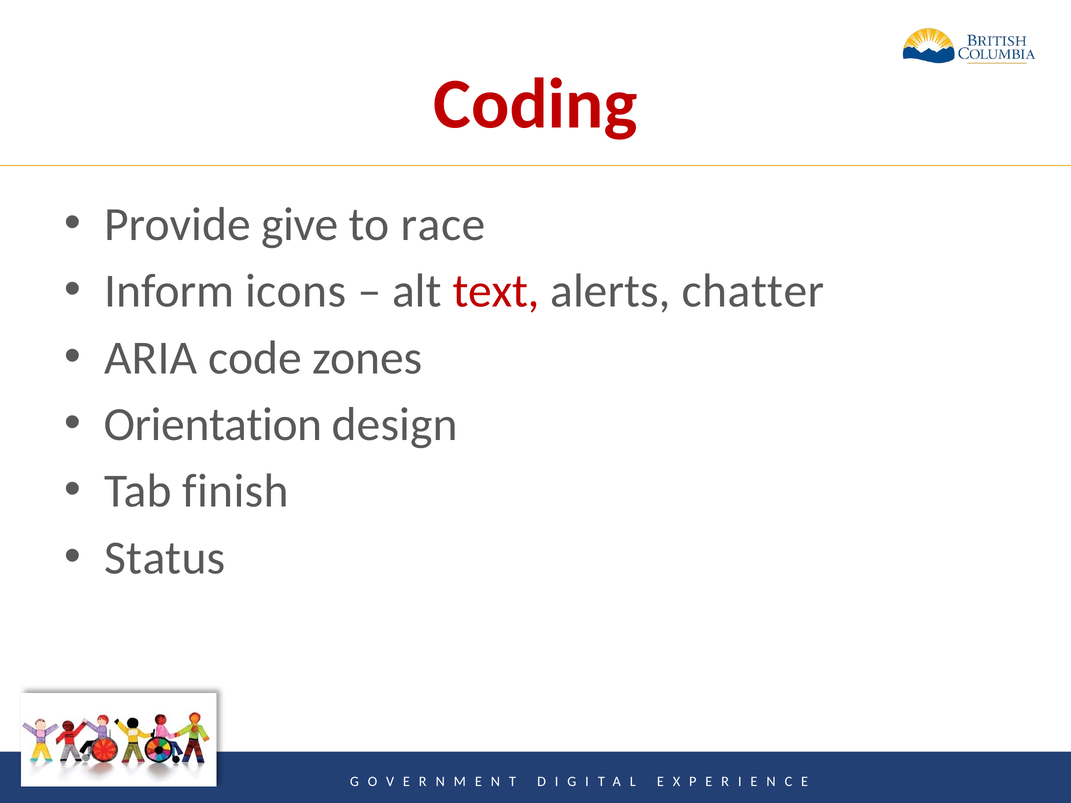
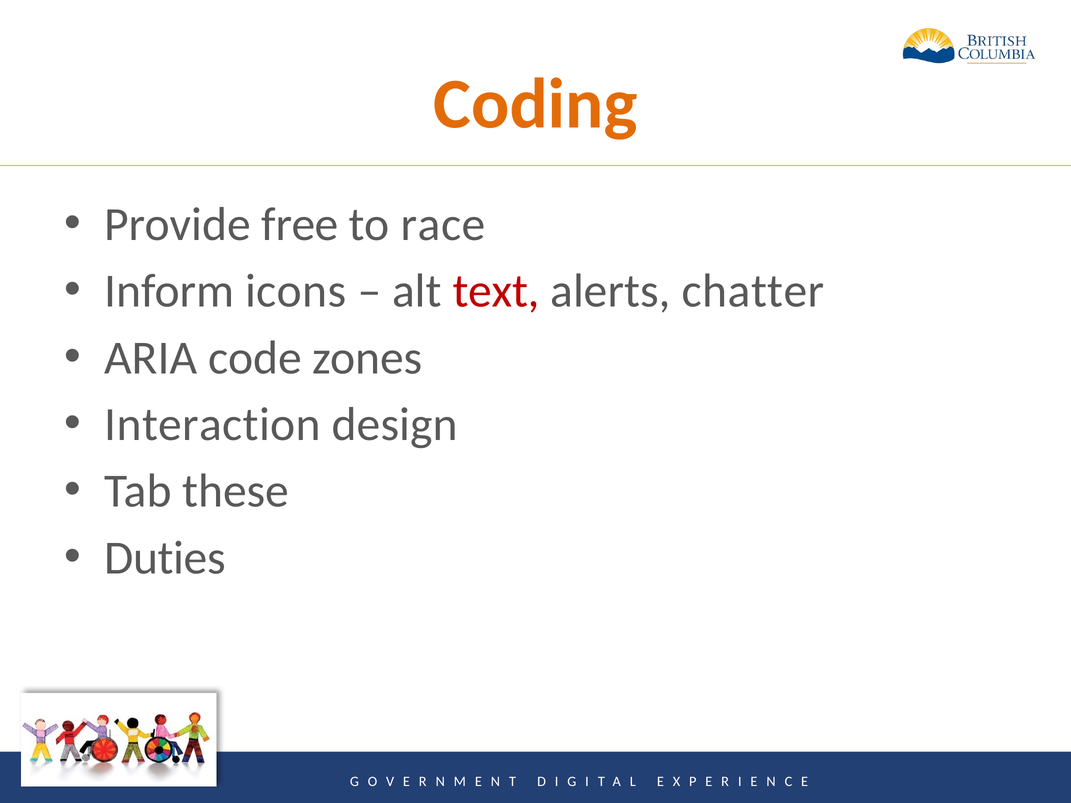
Coding colour: red -> orange (535, 104)
give: give -> free (300, 225)
Orientation: Orientation -> Interaction (213, 425)
finish: finish -> these (236, 491)
Status: Status -> Duties (165, 558)
